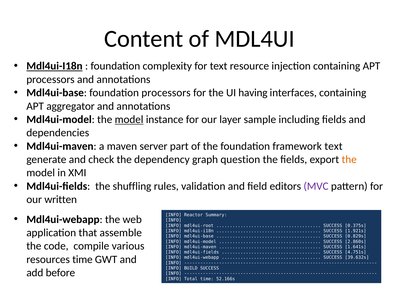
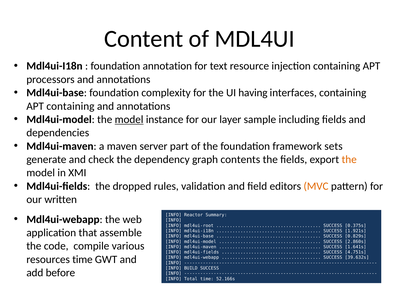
Mdl4ui-I18n underline: present -> none (54, 66)
complexity: complexity -> annotation (167, 66)
foundation processors: processors -> complexity (166, 93)
APT aggregator: aggregator -> containing (70, 106)
framework text: text -> sets (333, 146)
question: question -> contents (240, 159)
shuffling: shuffling -> dropped (132, 186)
MVC colour: purple -> orange (316, 186)
